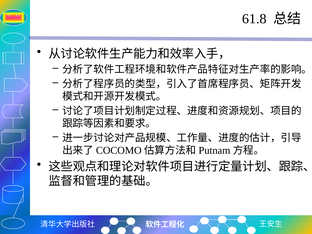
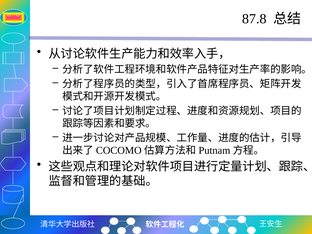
61.8: 61.8 -> 87.8 (254, 19)
